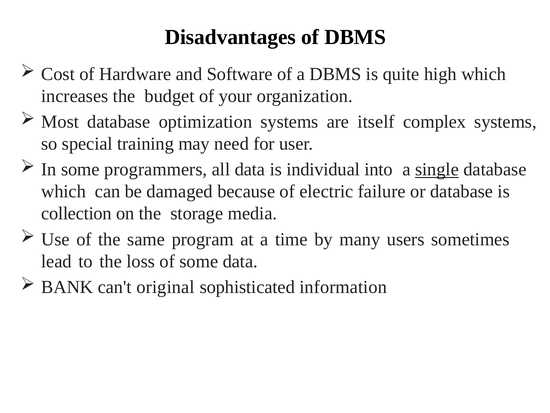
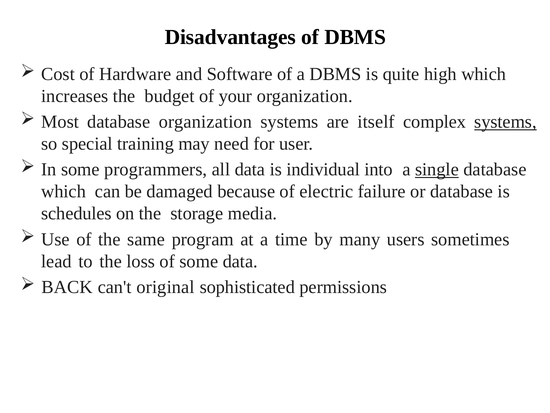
database optimization: optimization -> organization (205, 122)
systems underline: none -> present (505, 122)
collection: collection -> schedules (76, 213)
BANK: BANK -> BACK (67, 287)
information: information -> permissions (343, 287)
